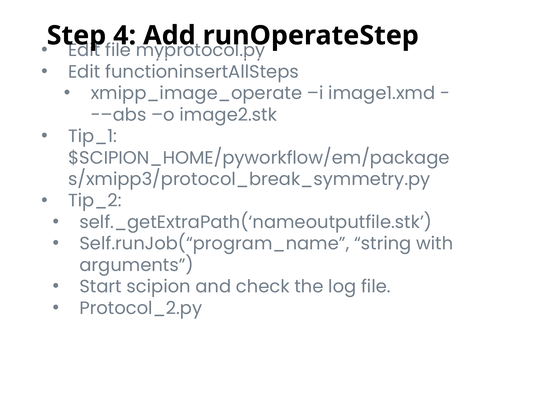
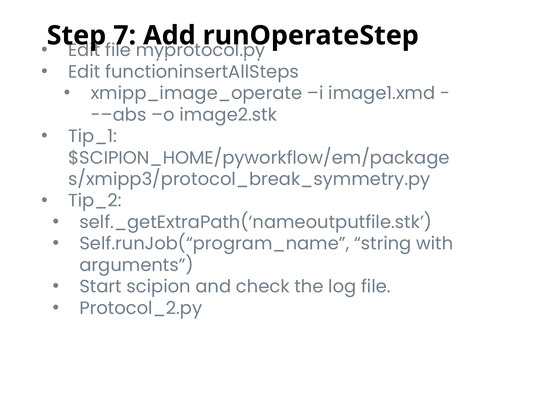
4: 4 -> 7 (125, 36)
